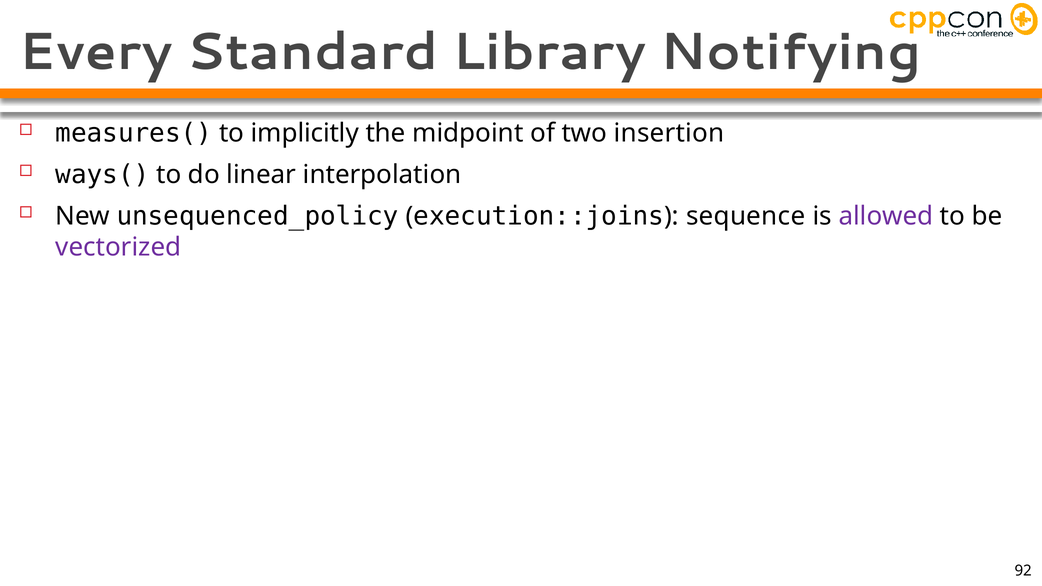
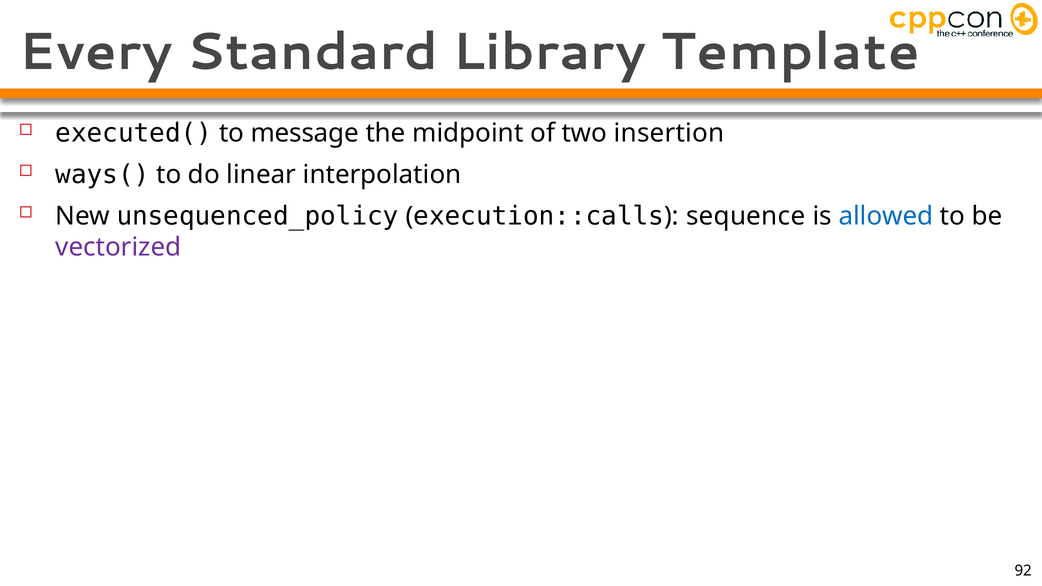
Notifying: Notifying -> Template (790, 52)
measures(: measures( -> executed( (134, 133)
implicitly: implicitly -> message (305, 133)
execution::joins: execution::joins -> execution::calls (539, 216)
allowed colour: purple -> blue (886, 216)
